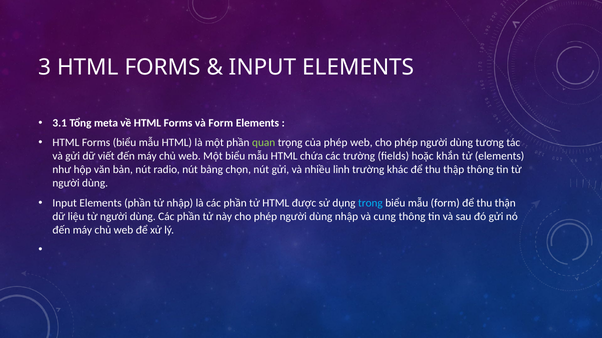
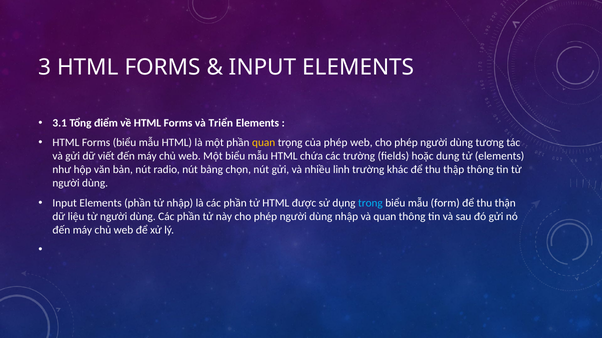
meta: meta -> điểm (106, 123)
và Form: Form -> Triển (221, 123)
quan colour: light green -> yellow (264, 143)
khắn: khắn -> dung (448, 156)
và cung: cung -> quan (385, 217)
